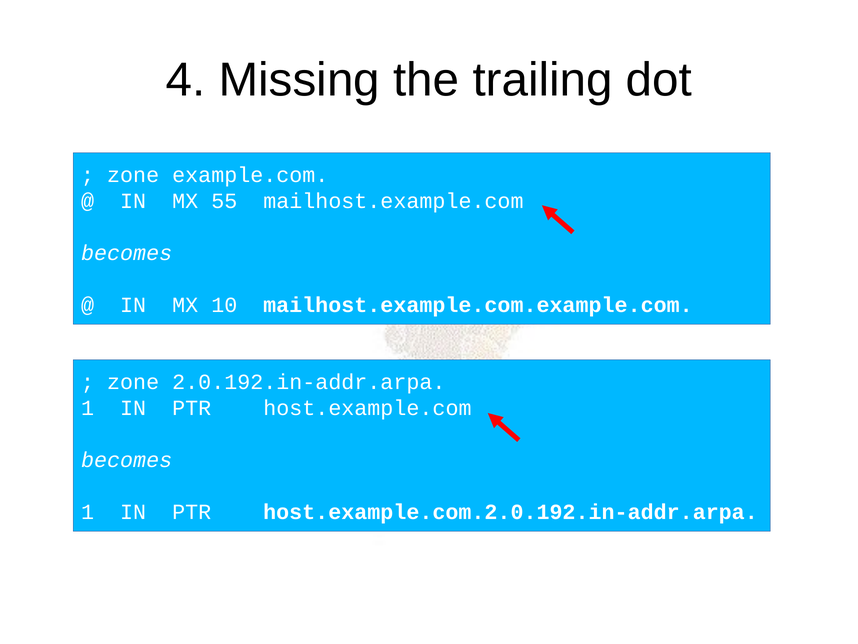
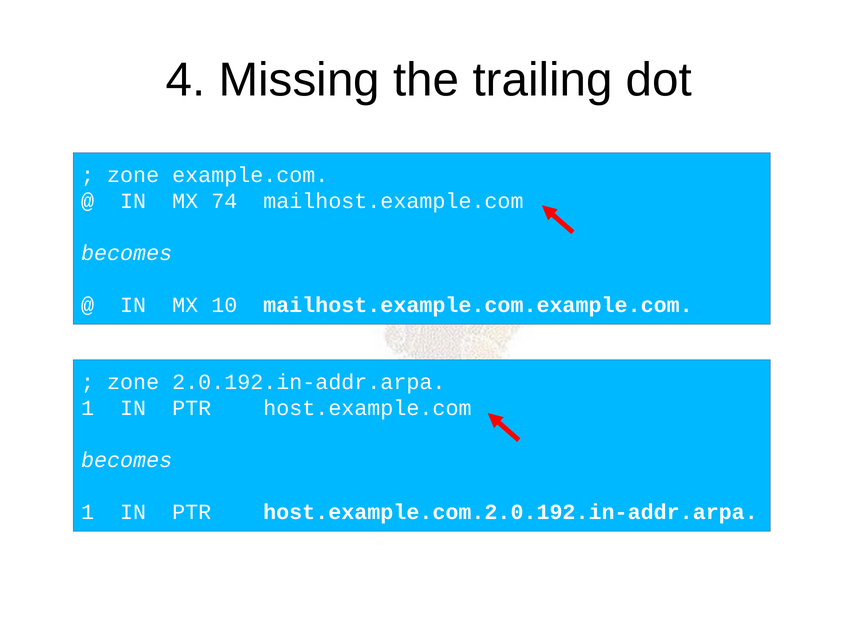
55: 55 -> 74 (224, 201)
